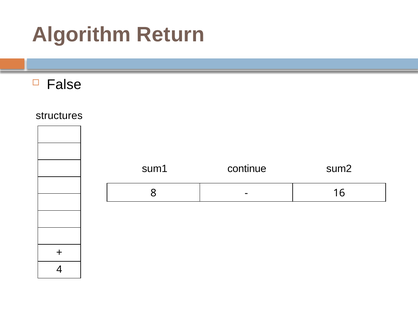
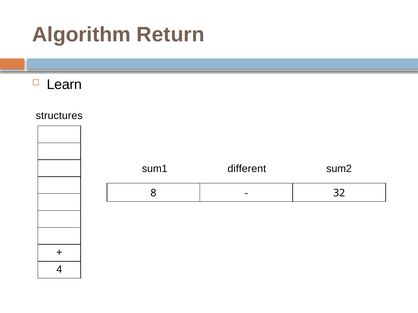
False: False -> Learn (64, 85)
continue: continue -> different (247, 169)
16: 16 -> 32 (339, 193)
